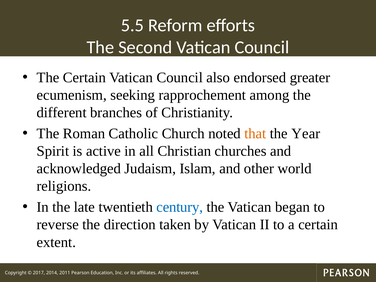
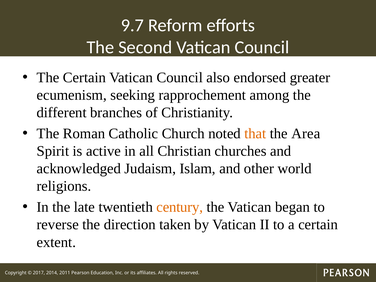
5.5: 5.5 -> 9.7 (132, 25)
Year: Year -> Area (306, 133)
century colour: blue -> orange (180, 207)
